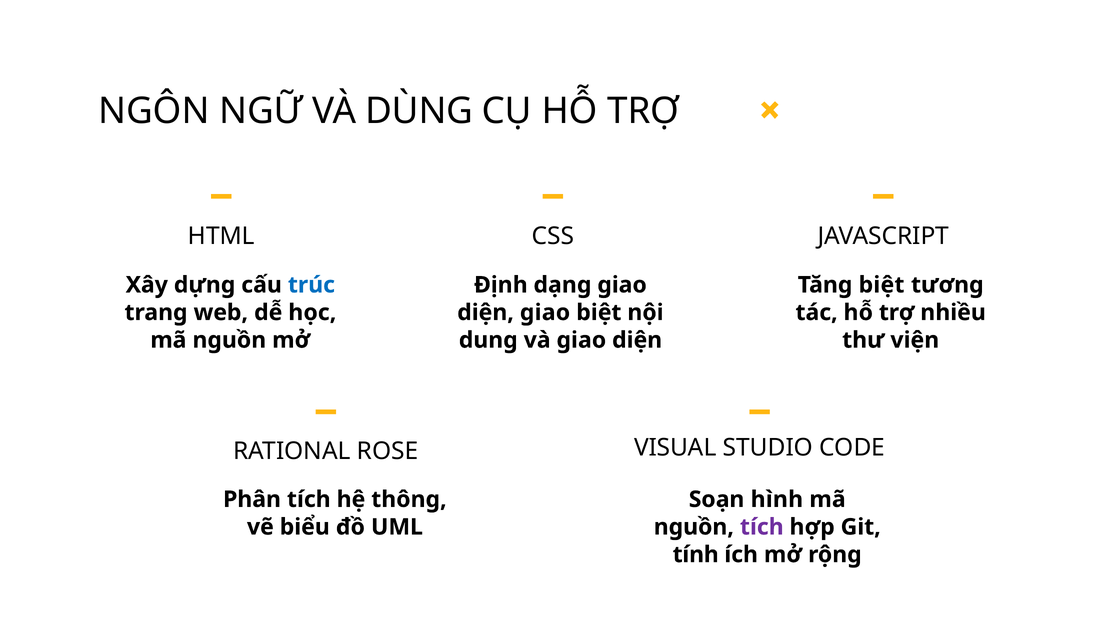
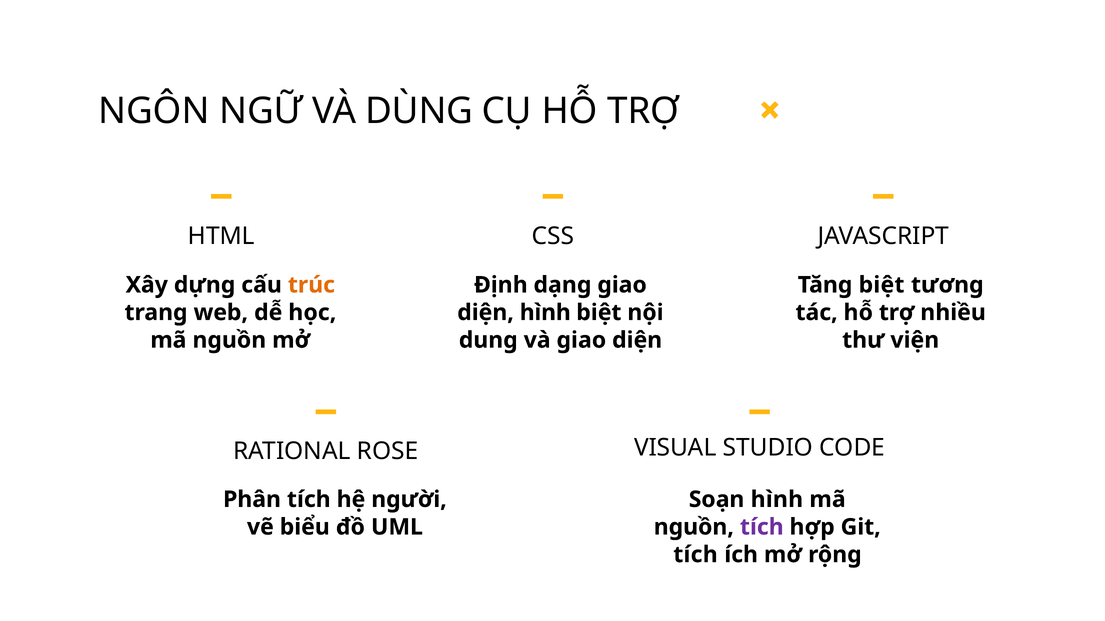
trúc colour: blue -> orange (311, 285)
diện giao: giao -> hình (545, 313)
thông: thông -> người (409, 500)
tính: tính -> tích (695, 555)
